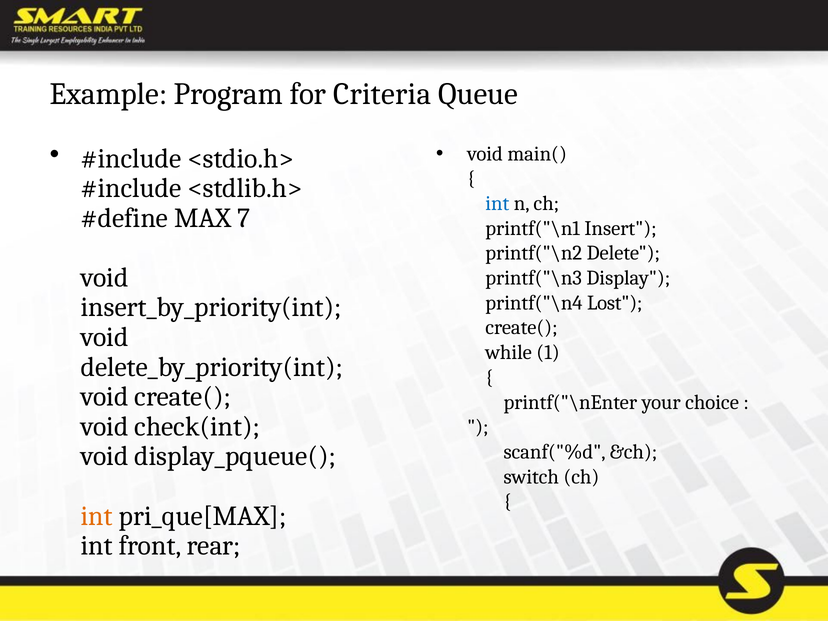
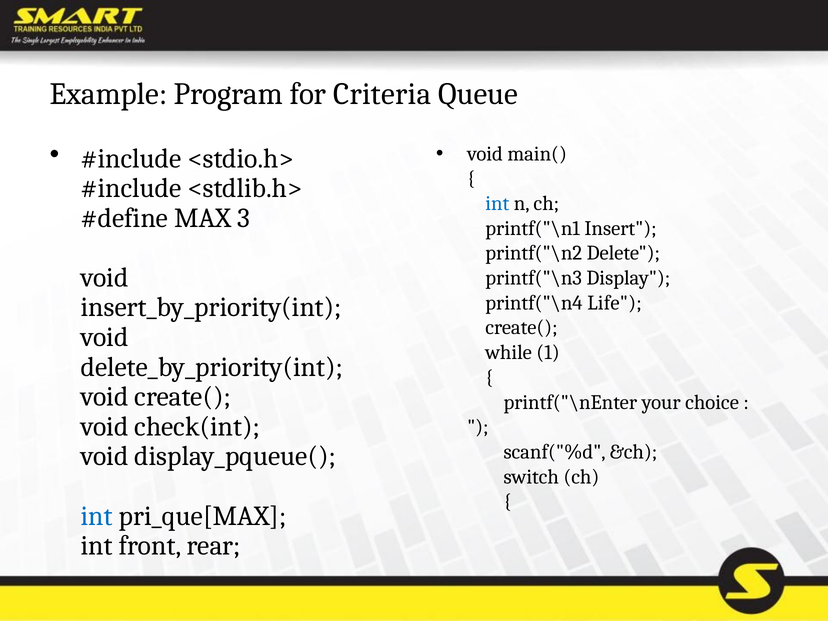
7: 7 -> 3 (243, 218)
Lost: Lost -> Life (615, 303)
int colour: orange -> blue (97, 516)
